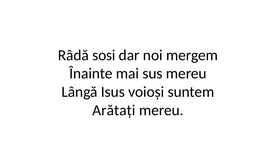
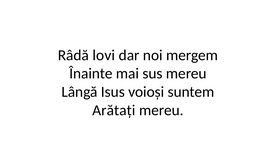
sosi: sosi -> lovi (104, 55)
